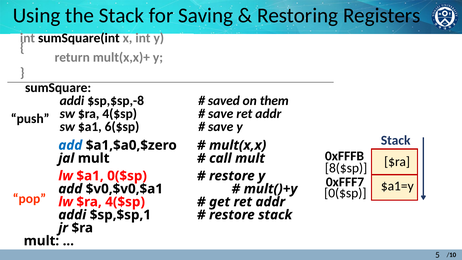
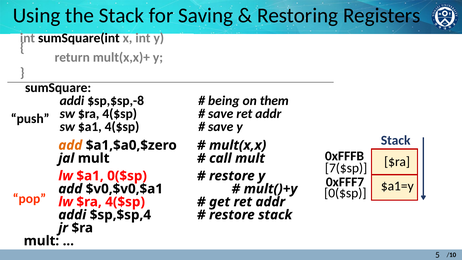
saved: saved -> being (224, 101)
$a1 6($sp: 6($sp -> 4($sp (122, 127)
add colour: blue -> orange (70, 145)
8($sp: 8($sp -> 7($sp (346, 168)
$sp,$sp,1: $sp,$sp,1 -> $sp,$sp,4 (120, 215)
